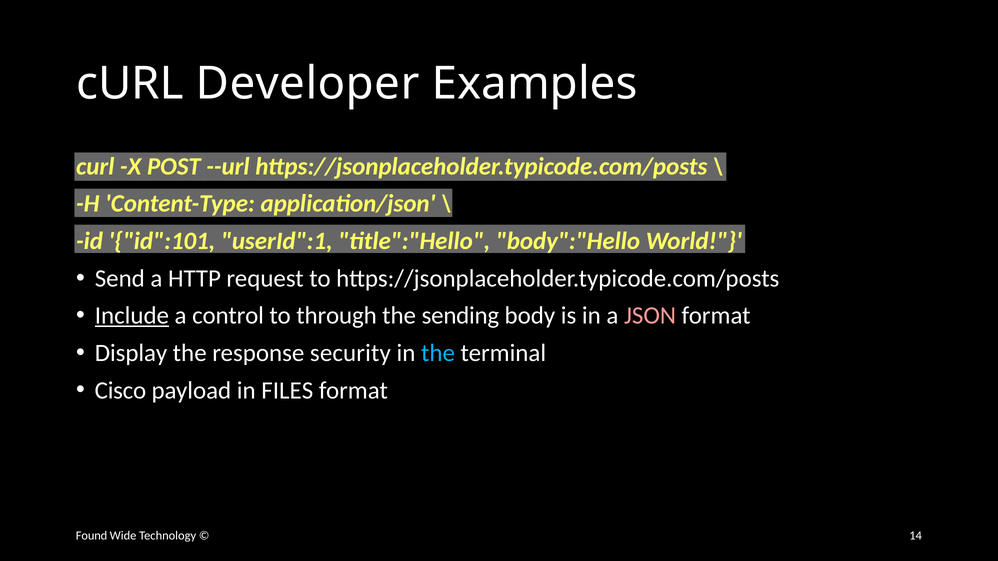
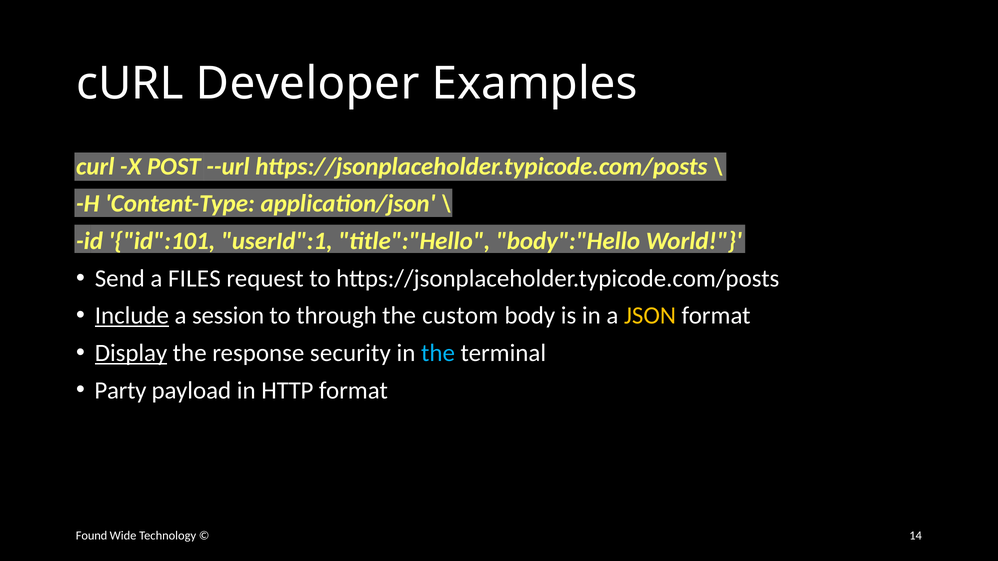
HTTP: HTTP -> FILES (194, 279)
control: control -> session (228, 316)
sending: sending -> custom (460, 316)
JSON colour: pink -> yellow (650, 316)
Display underline: none -> present (131, 353)
Cisco: Cisco -> Party (120, 391)
FILES: FILES -> HTTP (287, 391)
